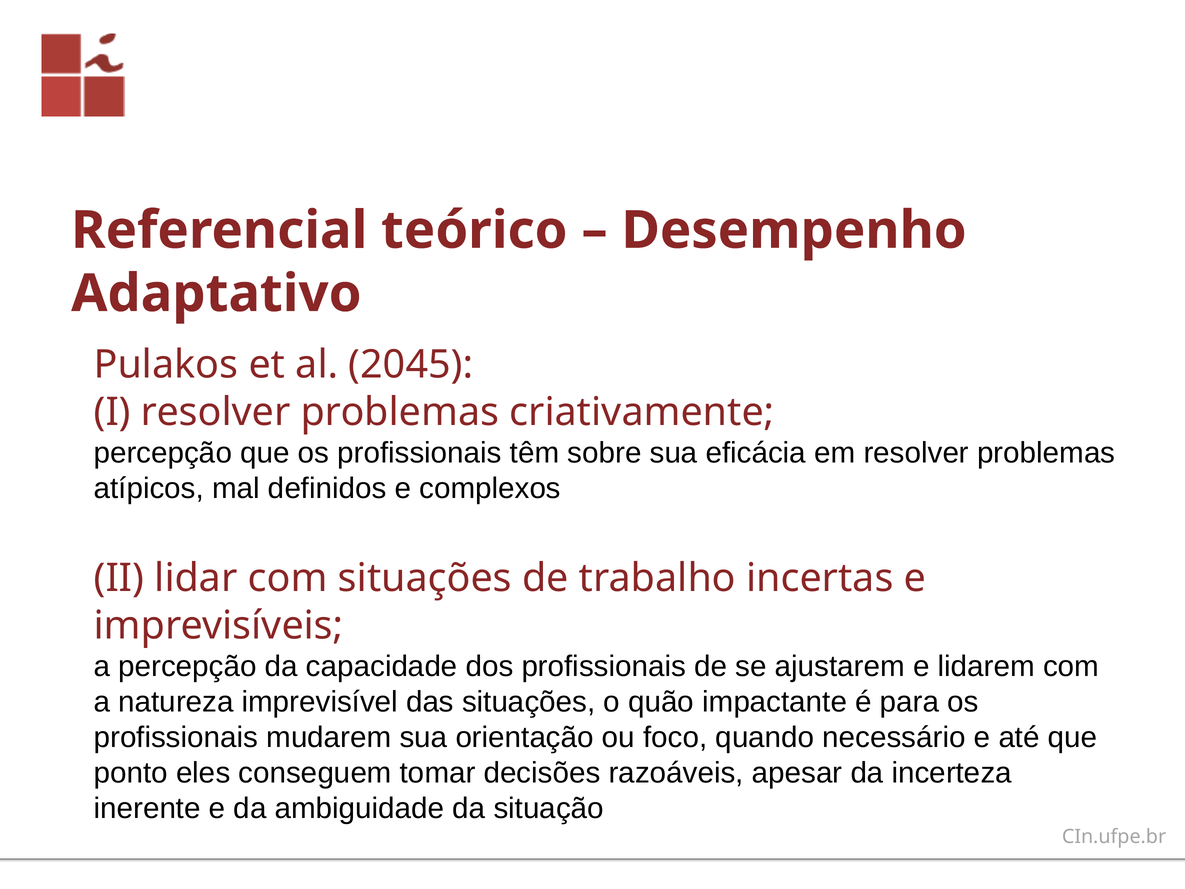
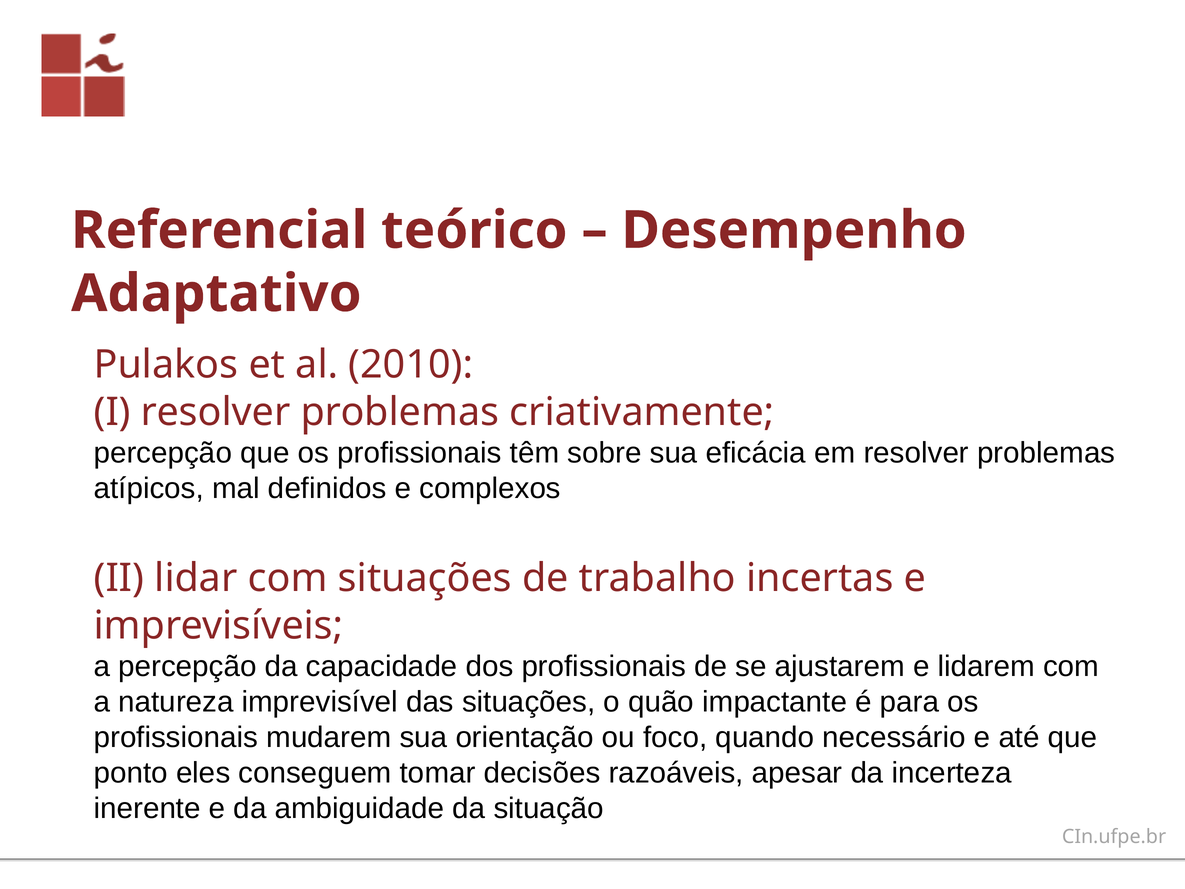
2045: 2045 -> 2010 (411, 365)
